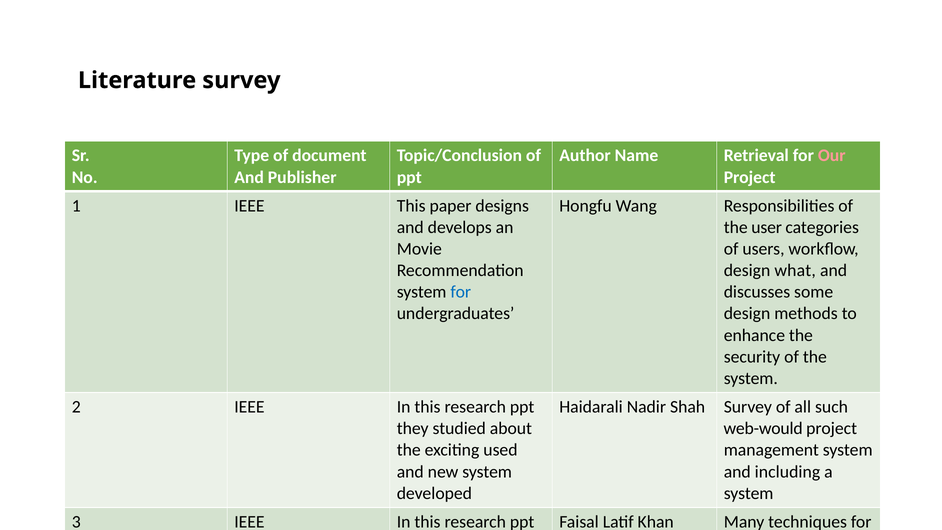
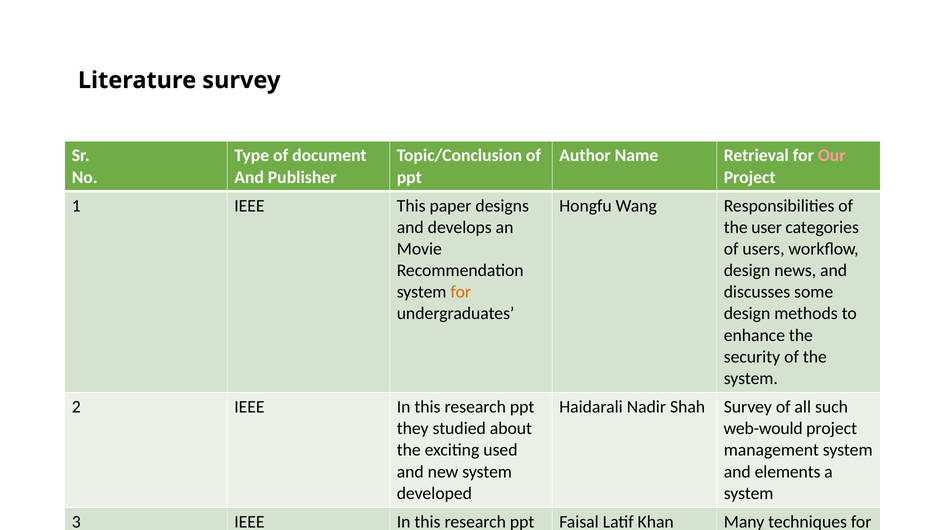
what: what -> news (795, 270)
for colour: blue -> orange (461, 292)
including: including -> elements (788, 472)
